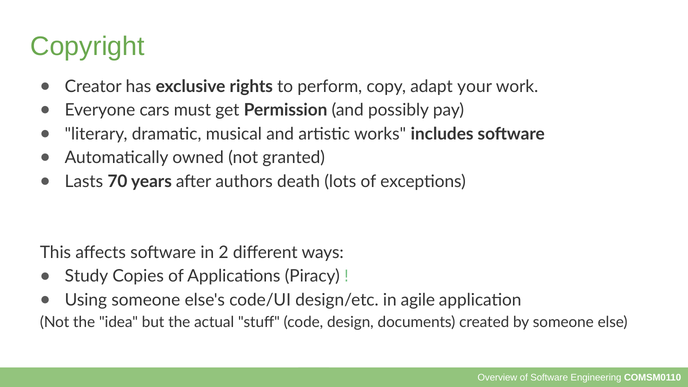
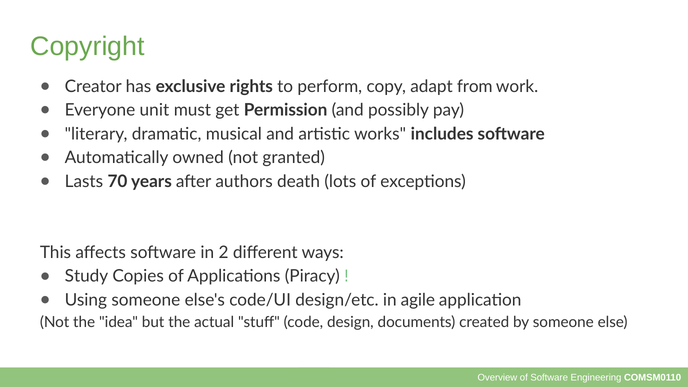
your: your -> from (475, 86)
cars: cars -> unit (154, 110)
